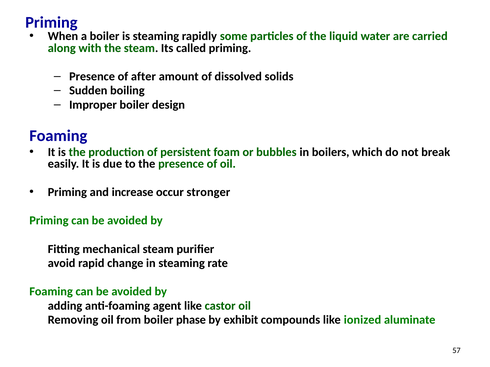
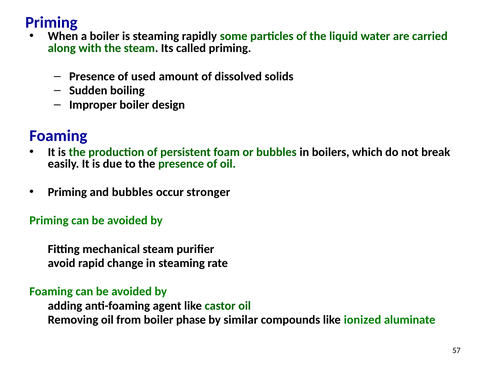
after: after -> used (143, 76)
and increase: increase -> bubbles (132, 192)
exhibit: exhibit -> similar (241, 320)
